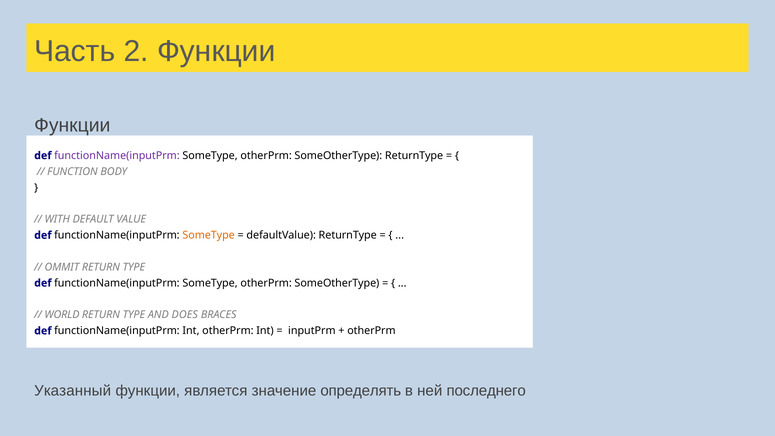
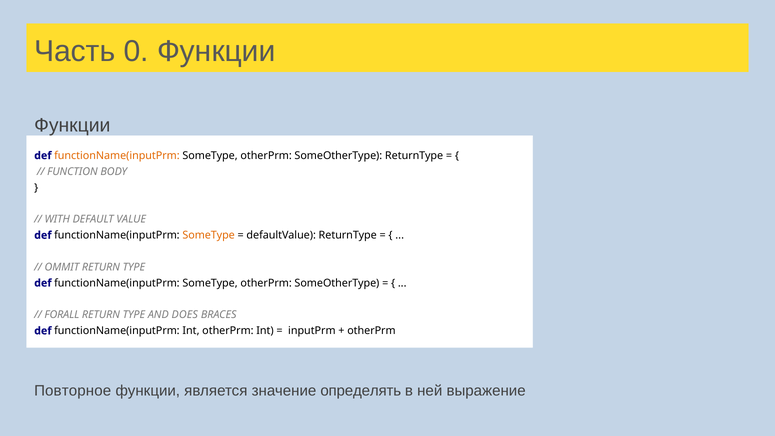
2: 2 -> 0 (136, 51)
functionName(inputPrm colour: purple -> orange (117, 156)
WORLD: WORLD -> FORALL (62, 315)
Указанный: Указанный -> Повторное (73, 391)
последнего: последнего -> выражение (486, 391)
